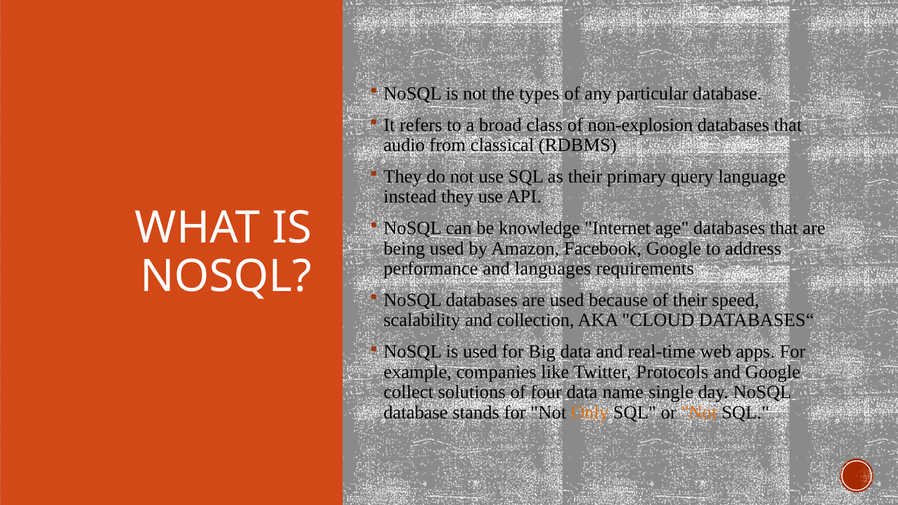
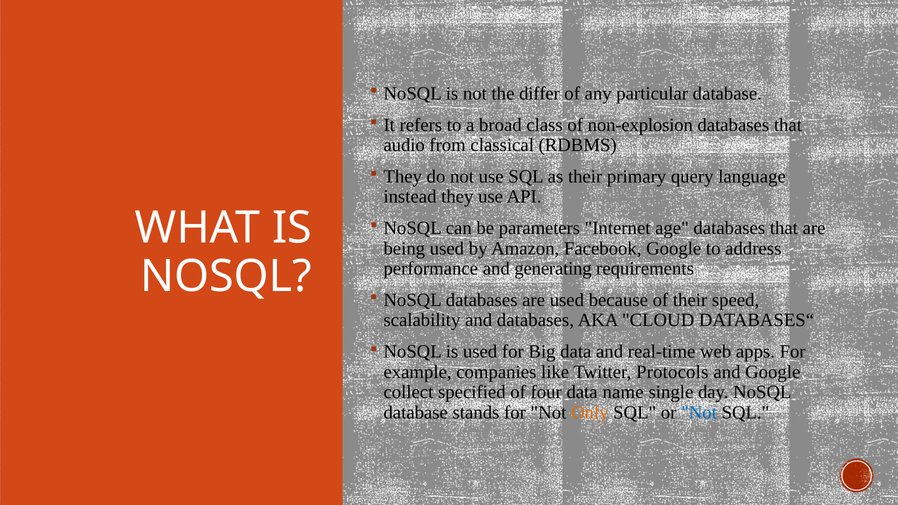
types: types -> differ (539, 93)
knowledge: knowledge -> parameters (539, 228)
languages: languages -> generating (553, 269)
and collection: collection -> databases (535, 320)
solutions: solutions -> specified (472, 392)
Not colour: orange -> blue (699, 413)
